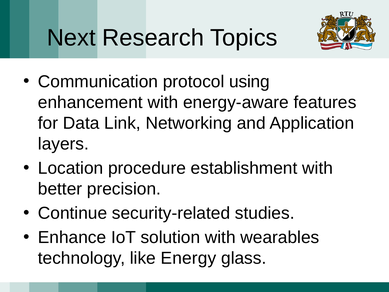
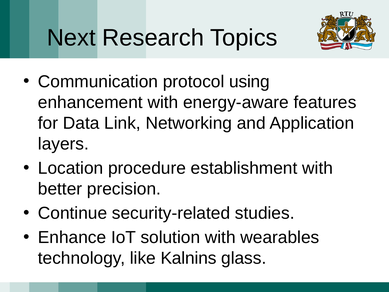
Energy: Energy -> Kalnins (189, 258)
